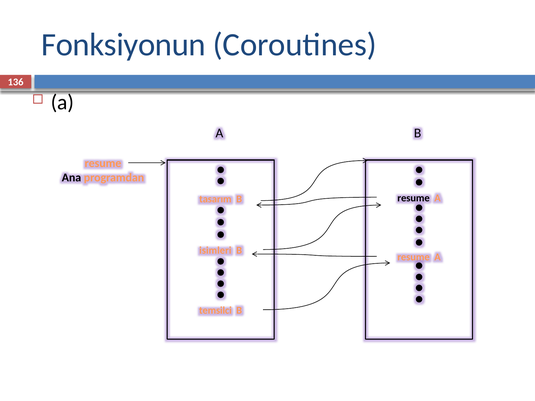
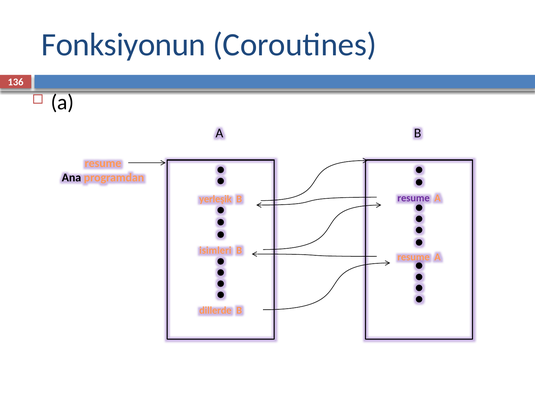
resume colour: black -> purple (414, 198)
tasarım: tasarım -> yerleşik (215, 199)
temsilci: temsilci -> dillerde (215, 311)
